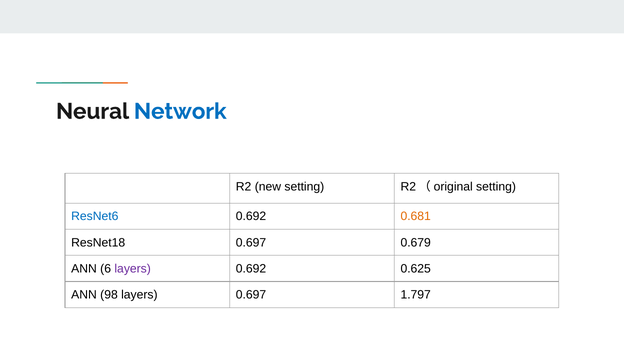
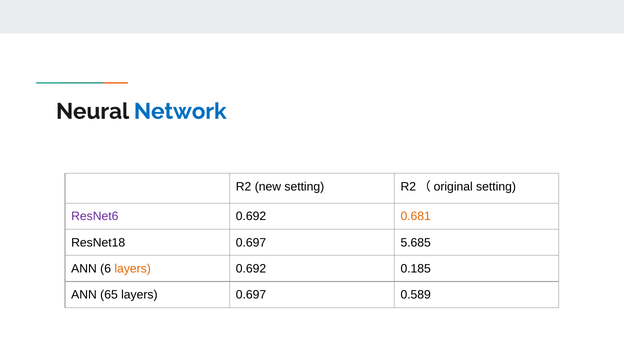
ResNet6 colour: blue -> purple (95, 216)
0.679: 0.679 -> 5.685 (416, 243)
layers colour: purple -> orange (133, 269)
0.625: 0.625 -> 0.185 (416, 269)
98: 98 -> 65 (109, 295)
1.797: 1.797 -> 0.589 (416, 295)
